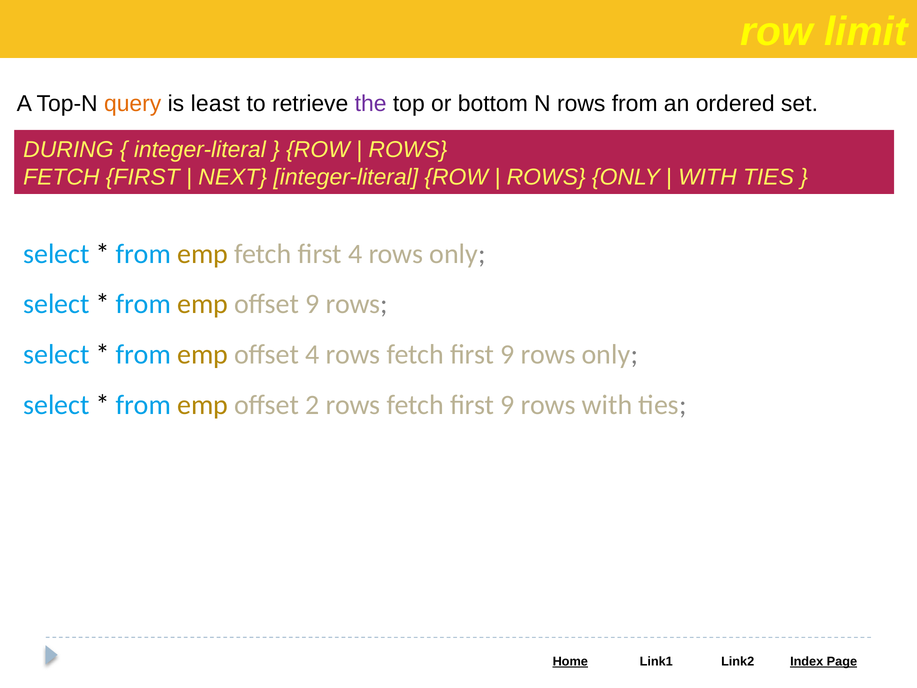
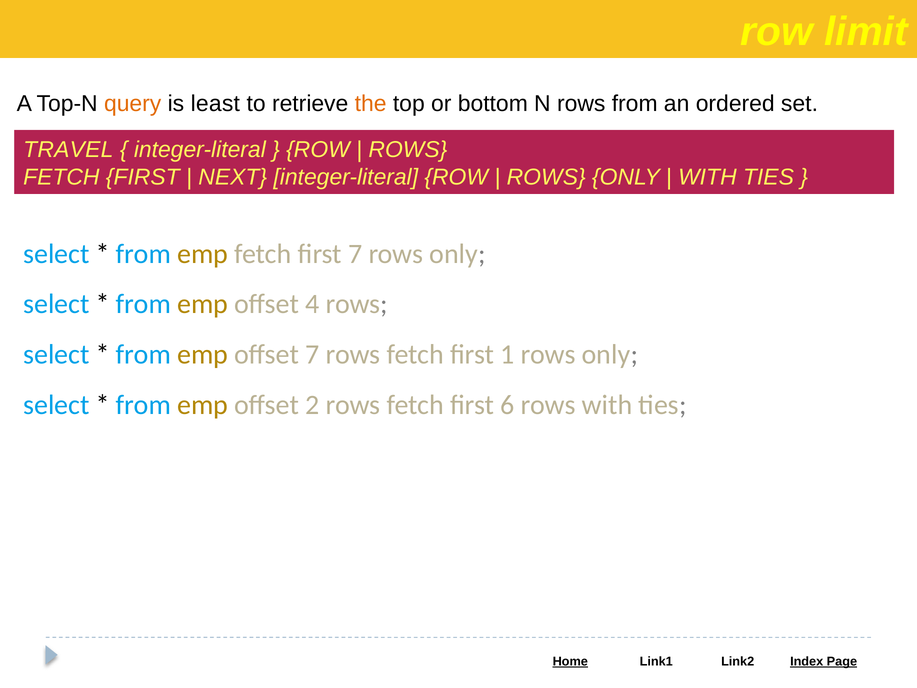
the colour: purple -> orange (371, 104)
DURING: DURING -> TRAVEL (68, 150)
first 4: 4 -> 7 (355, 254)
offset 9: 9 -> 4 (312, 304)
offset 4: 4 -> 7 (312, 355)
9: 9 -> 1 (508, 355)
9: 9 -> 6 (508, 405)
